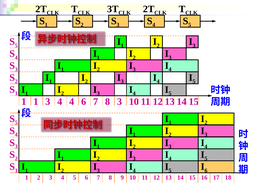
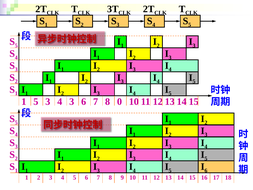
1: 1 -> 5 (36, 101)
4: 4 -> 3 (72, 101)
7 3: 3 -> 0 (120, 101)
